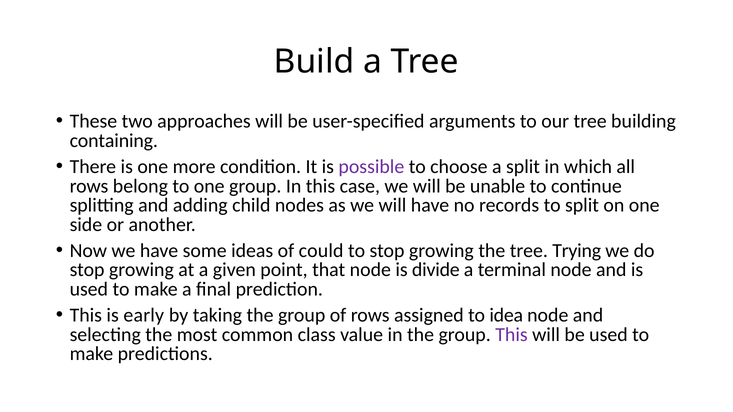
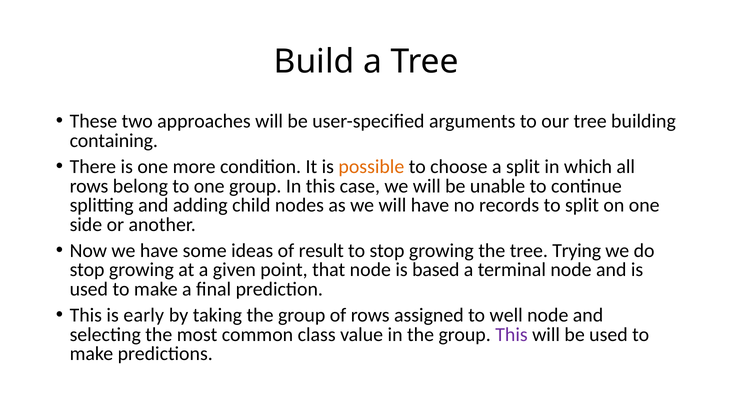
possible colour: purple -> orange (371, 167)
could: could -> result (321, 251)
divide: divide -> based (436, 270)
idea: idea -> well (506, 316)
